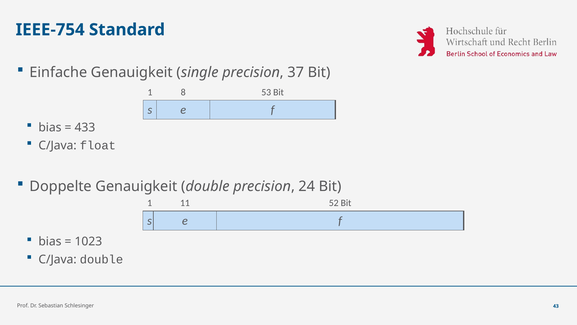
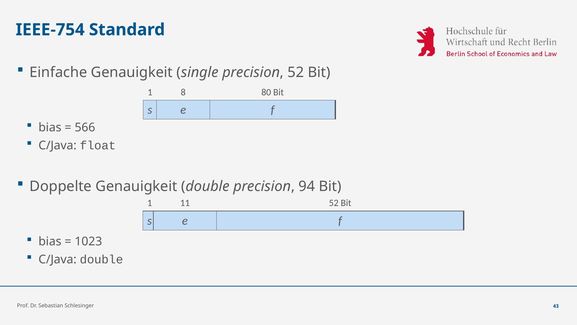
precision 37: 37 -> 52 (296, 72)
53: 53 -> 80 (266, 92)
433: 433 -> 566 (85, 127)
24: 24 -> 94 (307, 186)
